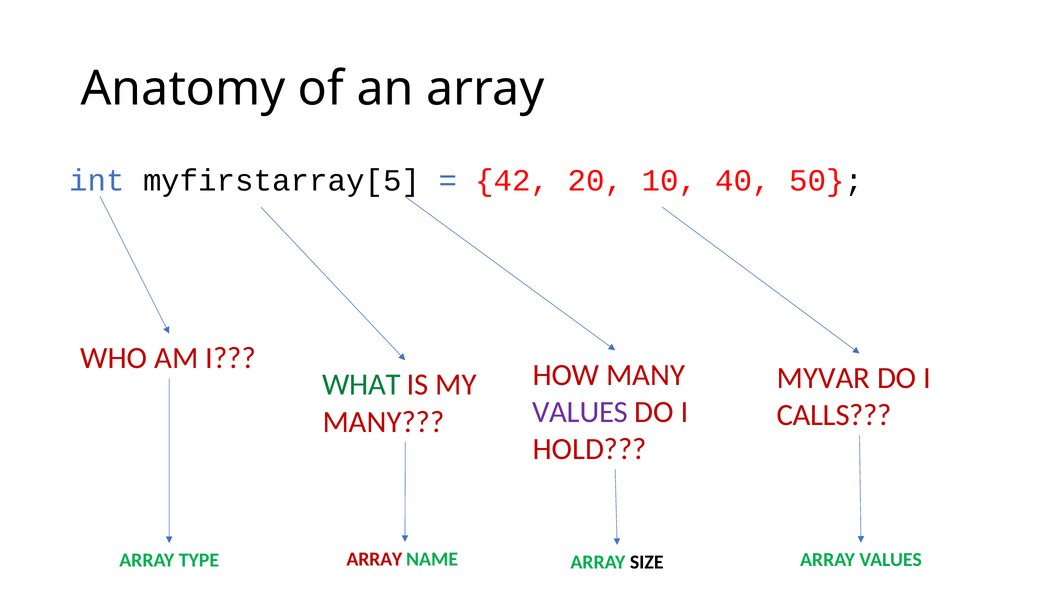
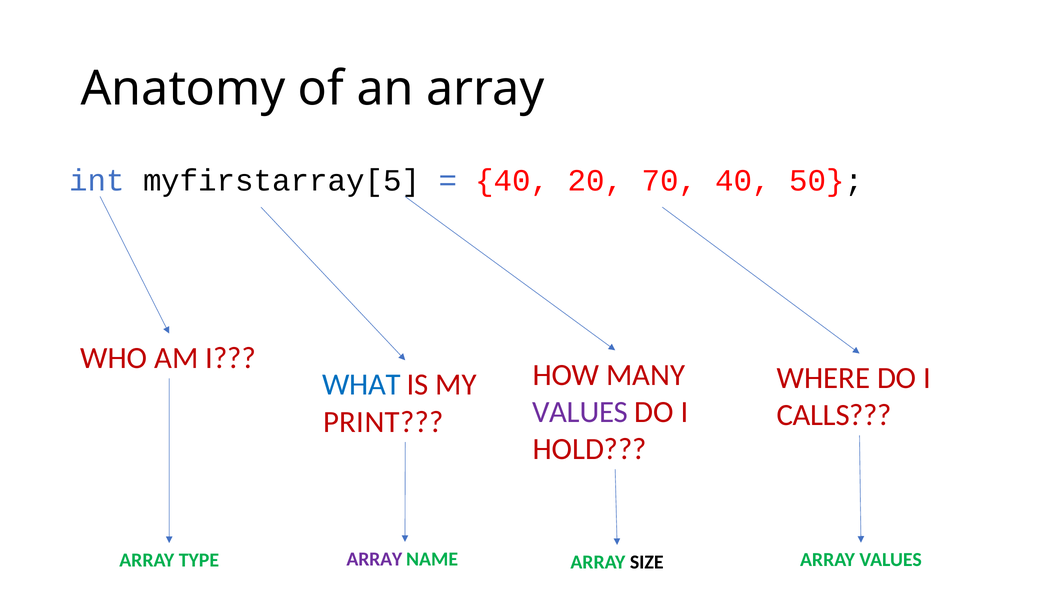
42: 42 -> 40 (512, 180)
10: 10 -> 70 (669, 180)
MYVAR: MYVAR -> WHERE (824, 378)
WHAT colour: green -> blue (361, 385)
MANY: MANY -> PRINT (383, 422)
ARRAY colour: red -> purple (374, 559)
